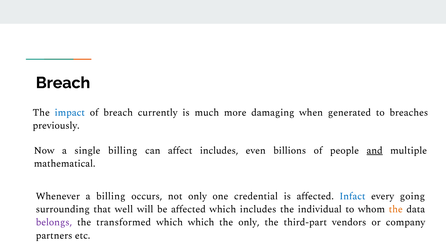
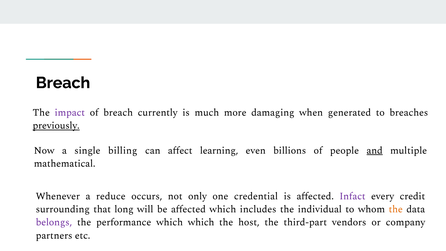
impact colour: blue -> purple (70, 112)
previously underline: none -> present (56, 126)
affect includes: includes -> learning (219, 150)
a billing: billing -> reduce (111, 196)
Infact colour: blue -> purple (352, 196)
going: going -> credit (412, 196)
well: well -> long (124, 209)
transformed: transformed -> performance (124, 222)
the only: only -> host (249, 222)
